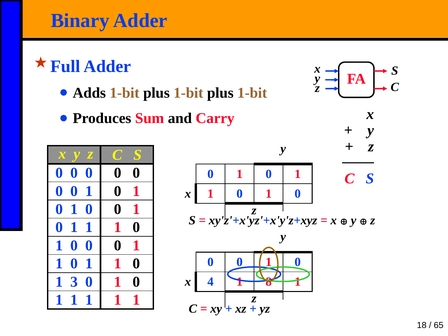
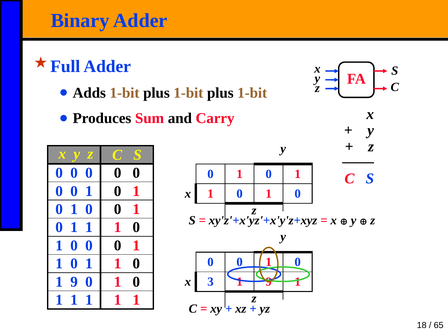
3: 3 -> 9 (74, 282)
4: 4 -> 3 (210, 282)
8: 8 -> 9 (269, 282)
